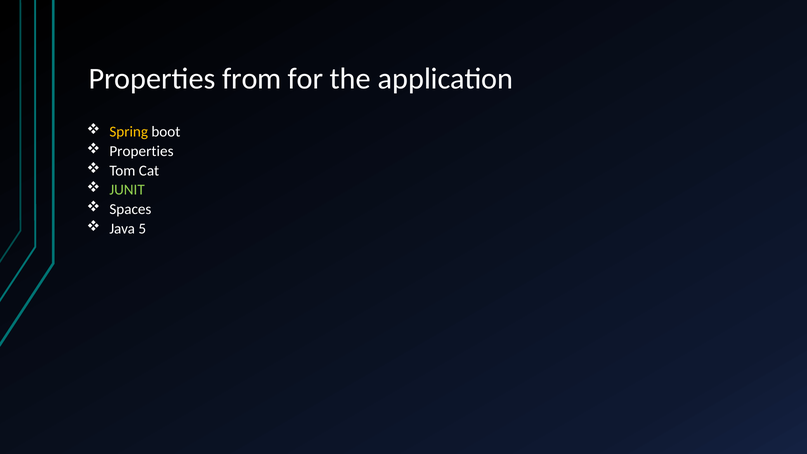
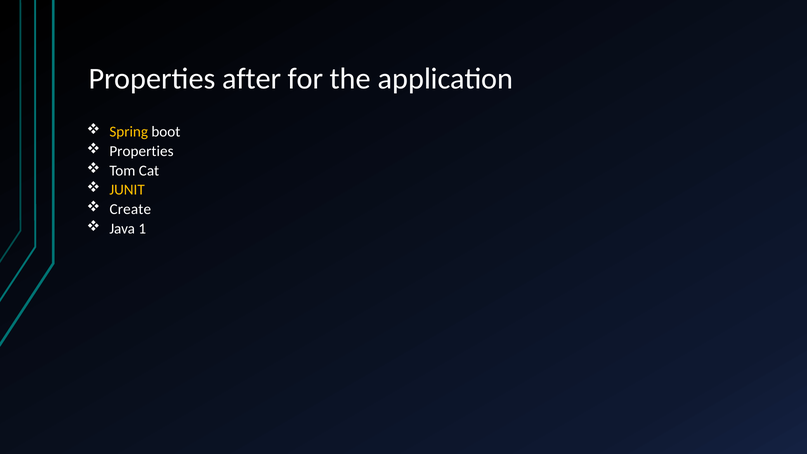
from: from -> after (252, 79)
JUNIT colour: light green -> yellow (127, 190)
Spaces: Spaces -> Create (130, 209)
5: 5 -> 1 (142, 229)
